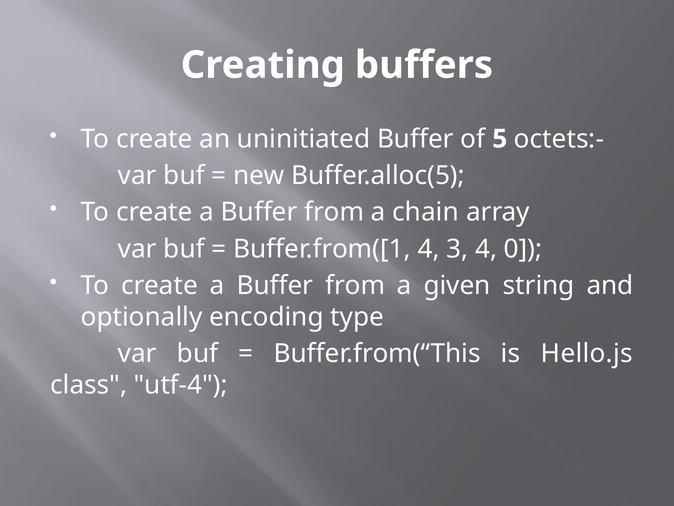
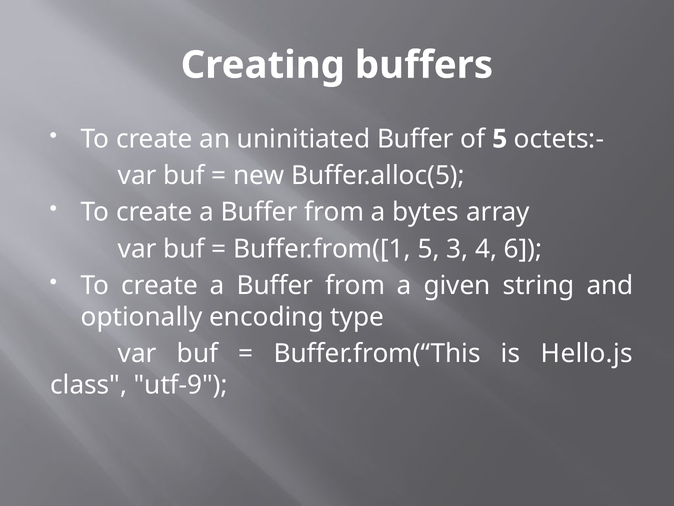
chain: chain -> bytes (426, 212)
Buffer.from([1 4: 4 -> 5 (429, 249)
0: 0 -> 6 (523, 249)
utf-4: utf-4 -> utf-9 (181, 385)
